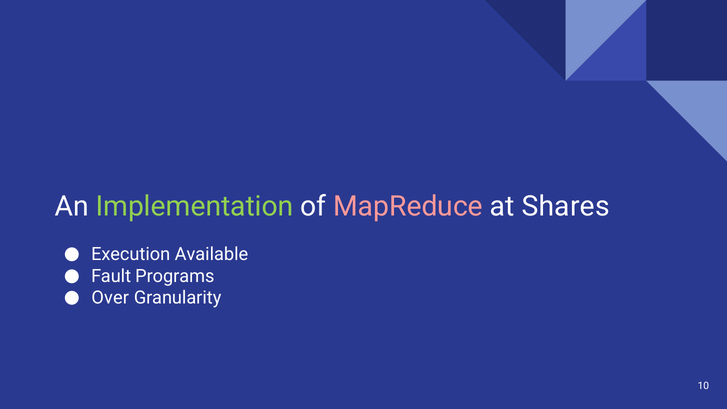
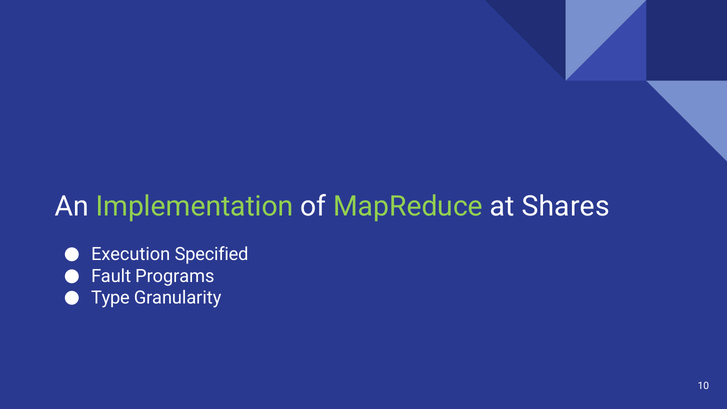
MapReduce colour: pink -> light green (408, 206)
Available: Available -> Specified (212, 254)
Over: Over -> Type (110, 298)
